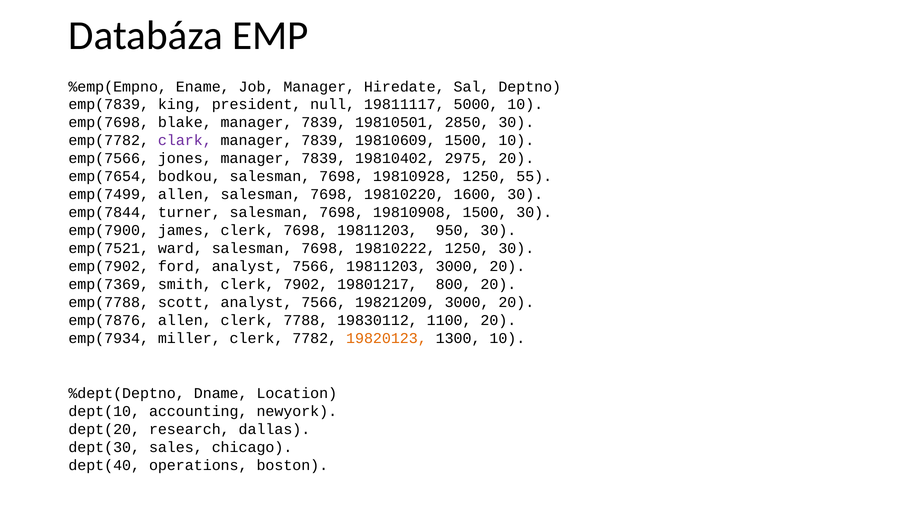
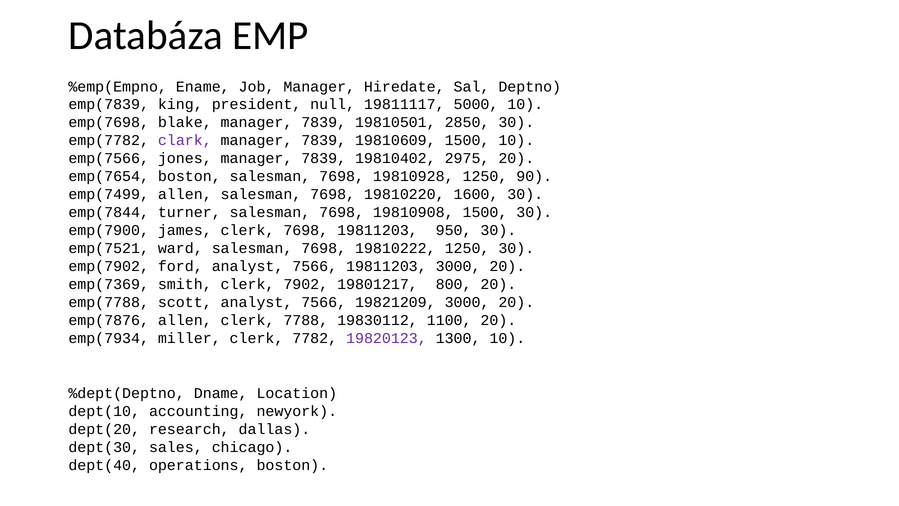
emp(7654 bodkou: bodkou -> boston (189, 176)
55: 55 -> 90 (534, 176)
19820123 colour: orange -> purple (386, 338)
